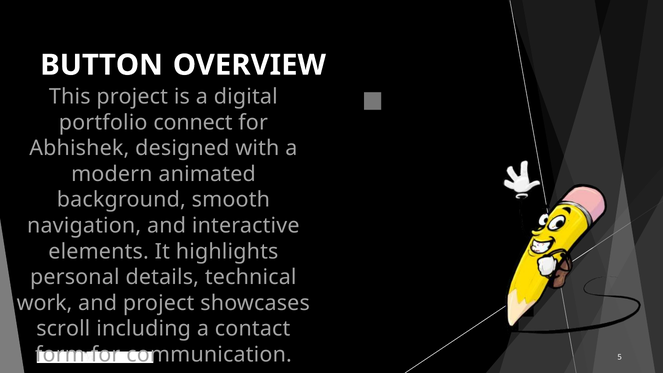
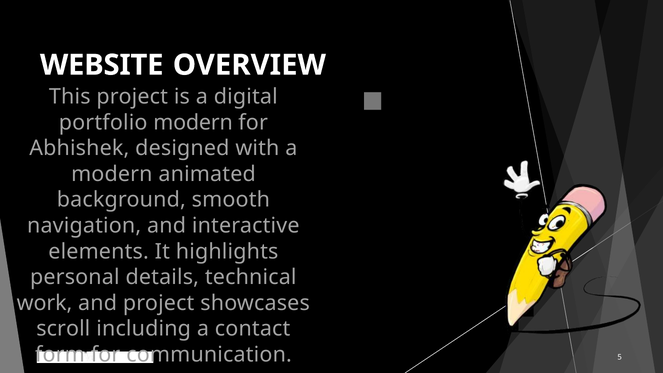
BUTTON: BUTTON -> WEBSITE (102, 65)
portfolio connect: connect -> modern (193, 122)
